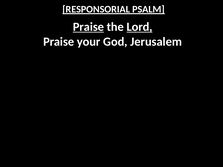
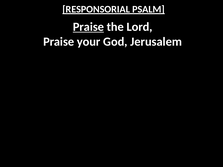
Lord underline: present -> none (140, 27)
